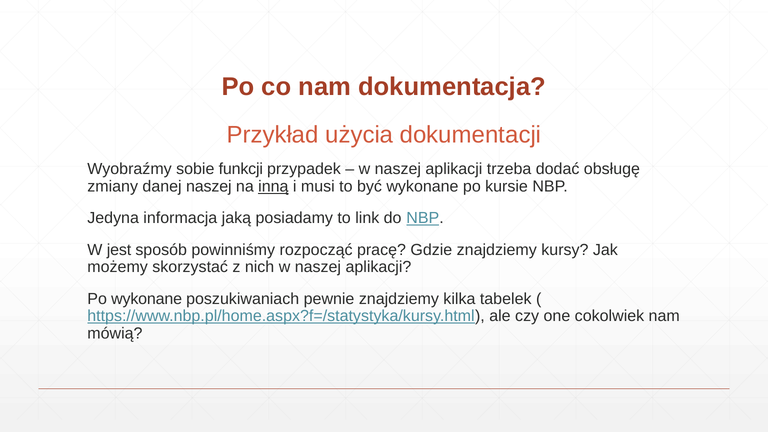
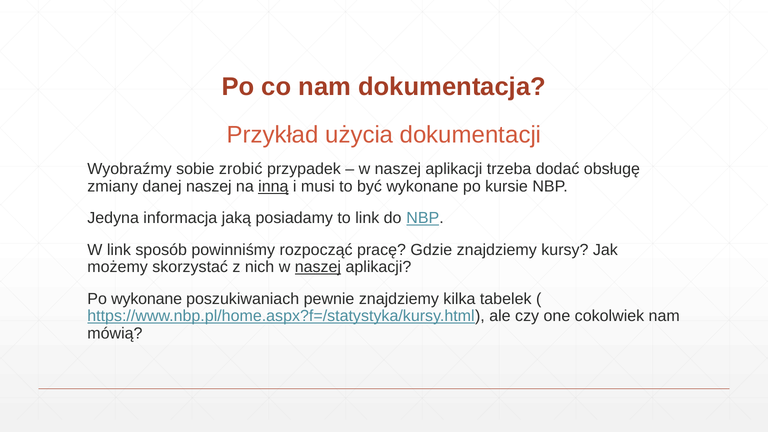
funkcji: funkcji -> zrobić (241, 169)
W jest: jest -> link (119, 250)
naszej underline: none -> present (318, 267)
